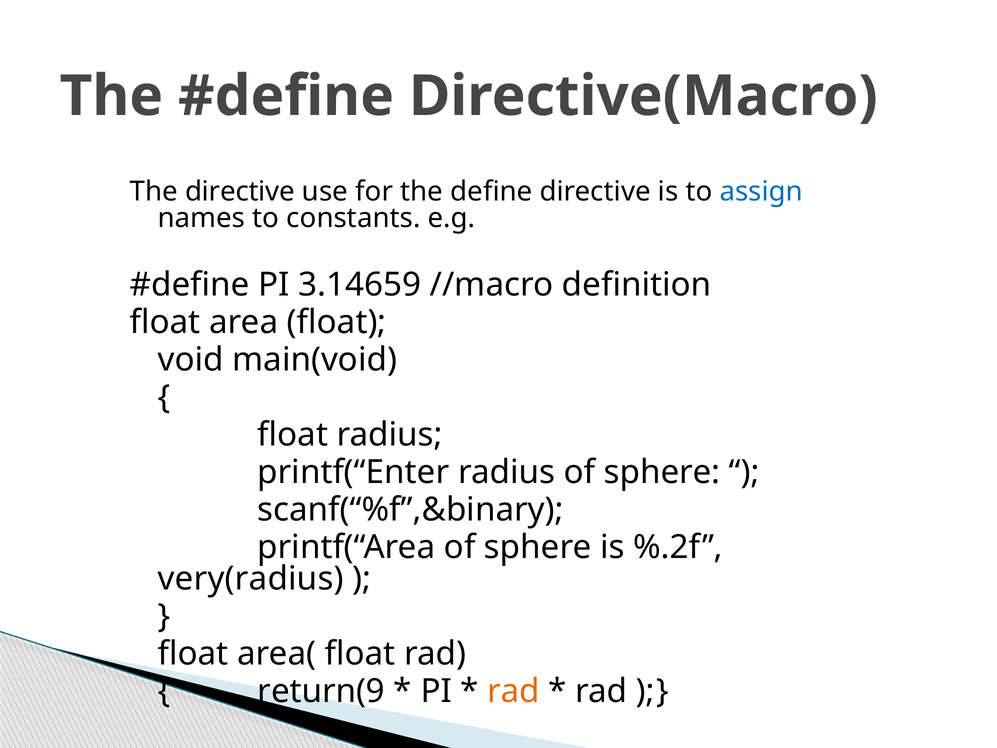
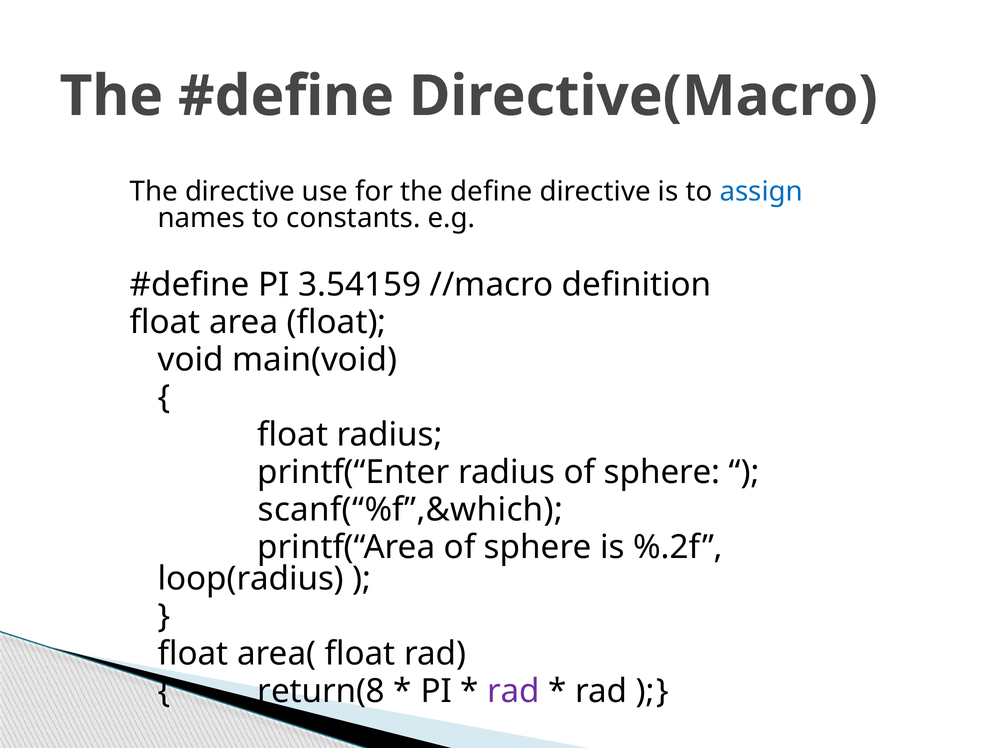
3.14659: 3.14659 -> 3.54159 (360, 285)
scanf(“%f”,&binary: scanf(“%f”,&binary -> scanf(“%f”,&which (410, 509)
very(radius: very(radius -> loop(radius (251, 579)
return(9: return(9 -> return(8 (321, 691)
rad colour: orange -> purple (514, 691)
